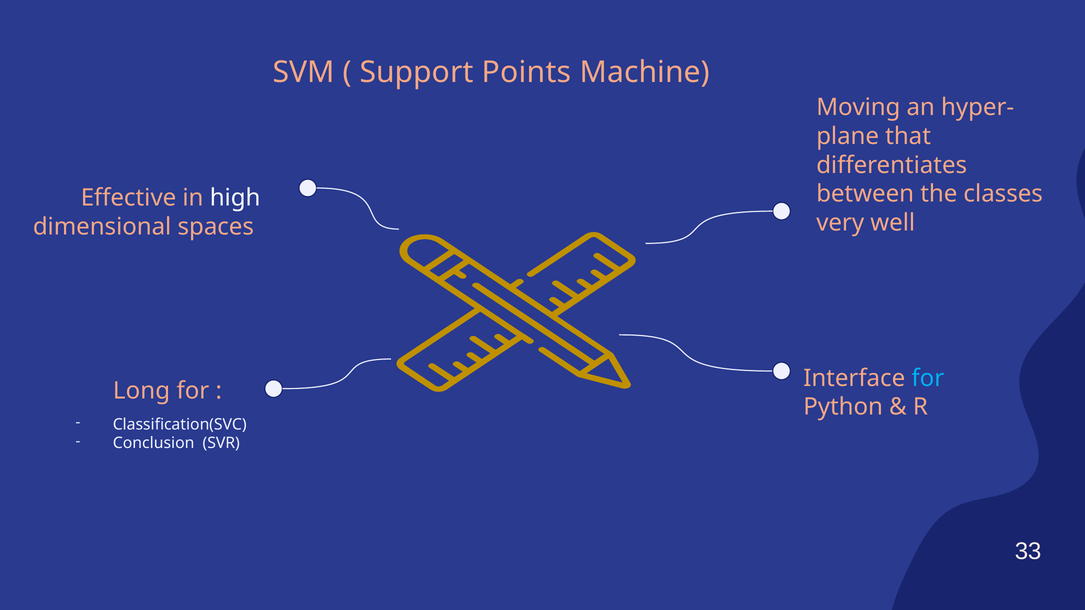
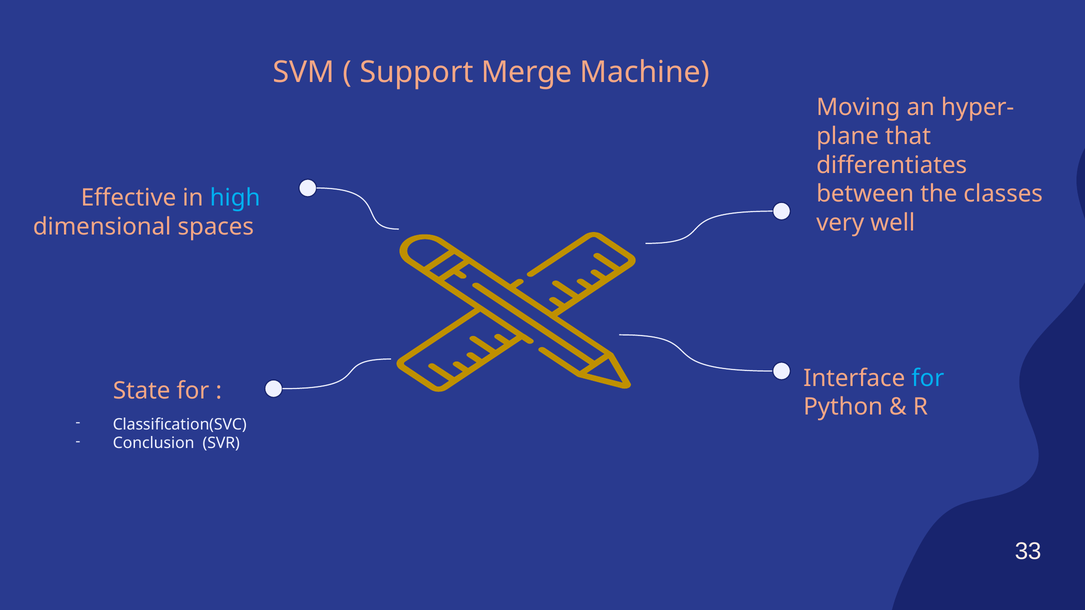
Points: Points -> Merge (527, 72)
high colour: white -> light blue (235, 198)
Long: Long -> State (142, 391)
